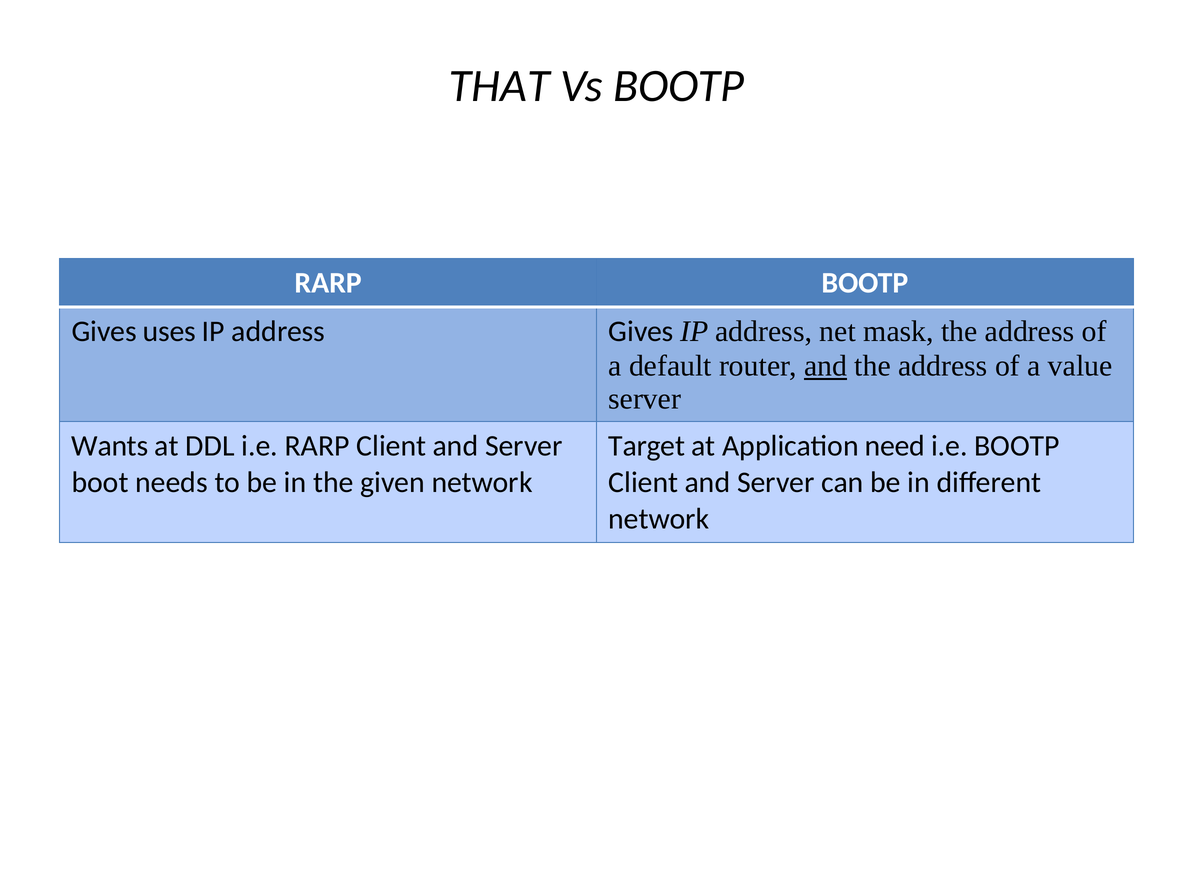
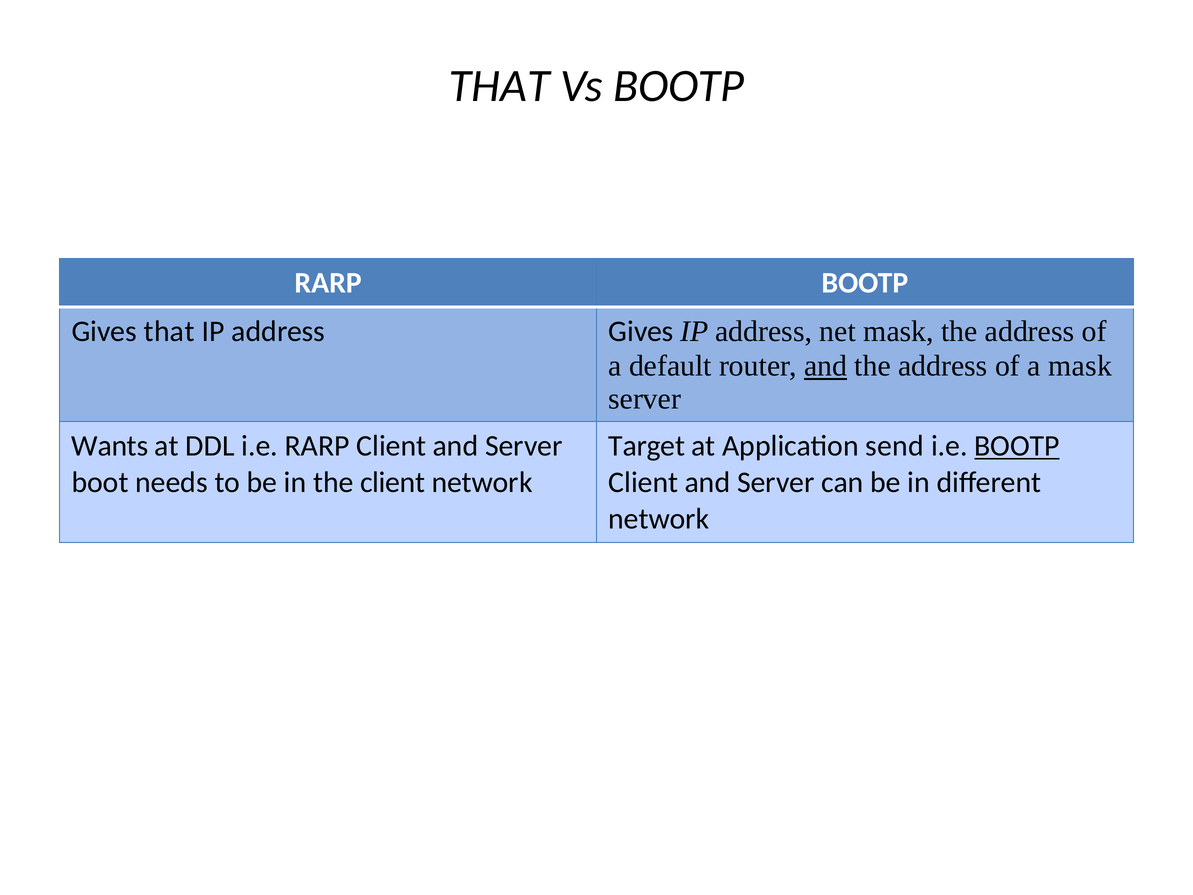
Gives uses: uses -> that (169, 331)
a value: value -> mask (1080, 366)
need: need -> send (895, 446)
BOOTP underline: none -> present (1017, 446)
the given: given -> client (393, 482)
